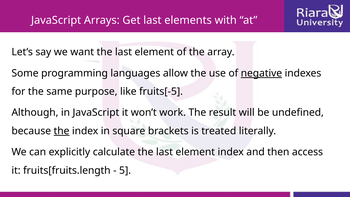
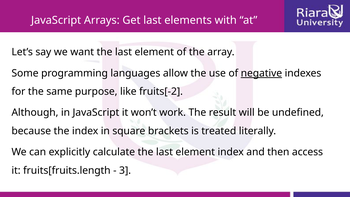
fruits[-5: fruits[-5 -> fruits[-2 (161, 91)
the underline: present -> none (62, 131)
5: 5 -> 3 (125, 170)
